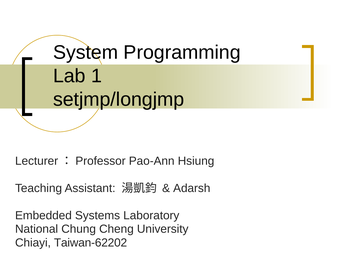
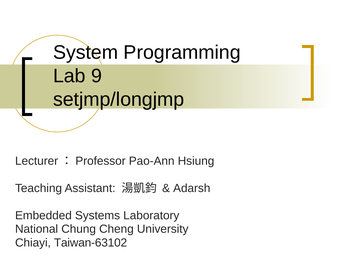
1: 1 -> 9 (96, 76)
Taiwan-62202: Taiwan-62202 -> Taiwan-63102 (91, 243)
